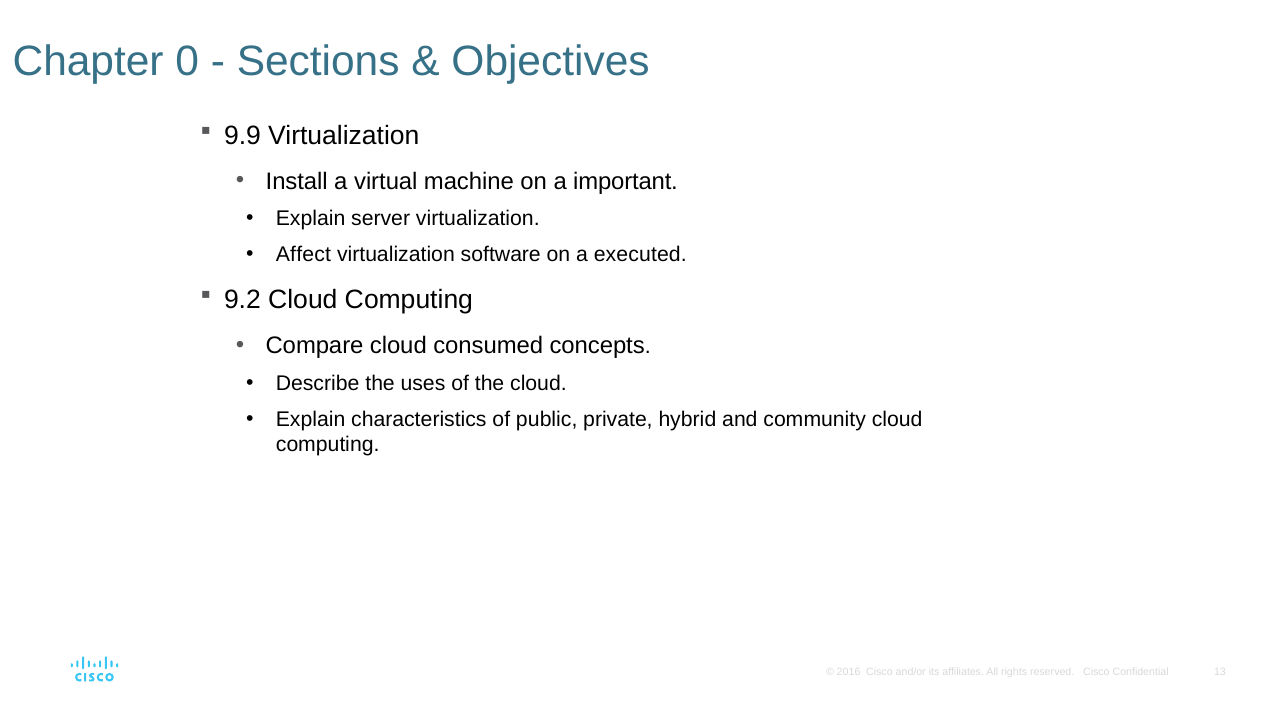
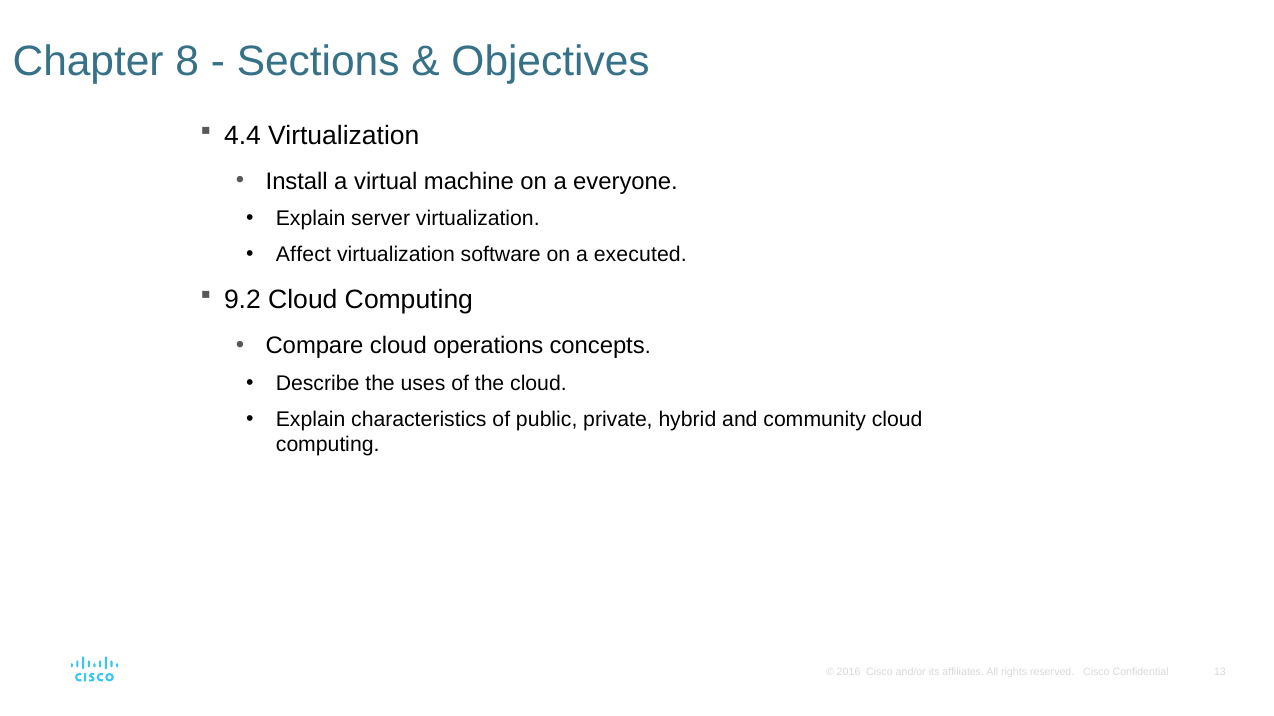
0: 0 -> 8 (187, 61)
9.9: 9.9 -> 4.4 (242, 135)
important: important -> everyone (625, 181)
consumed: consumed -> operations (488, 346)
